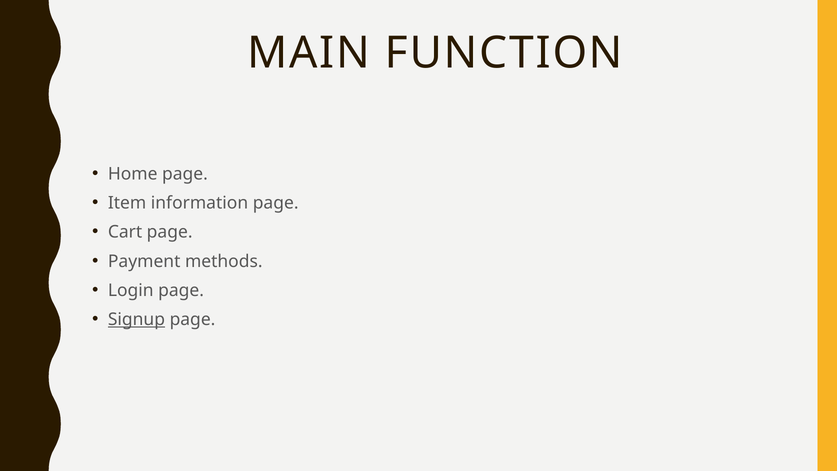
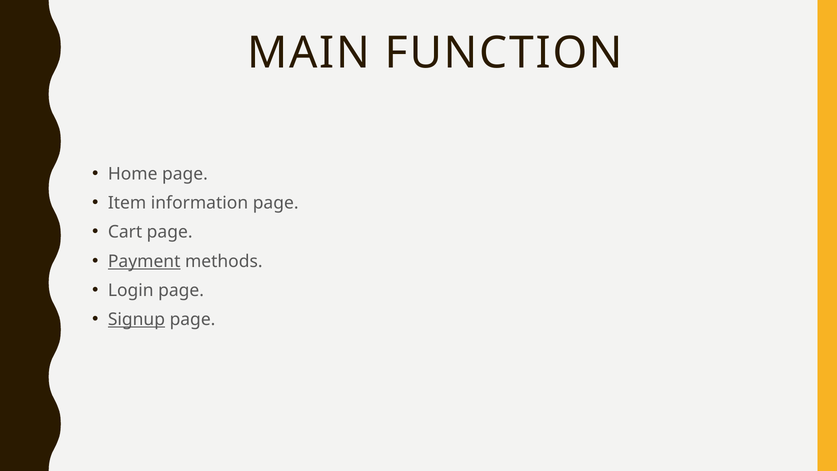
Payment underline: none -> present (144, 261)
